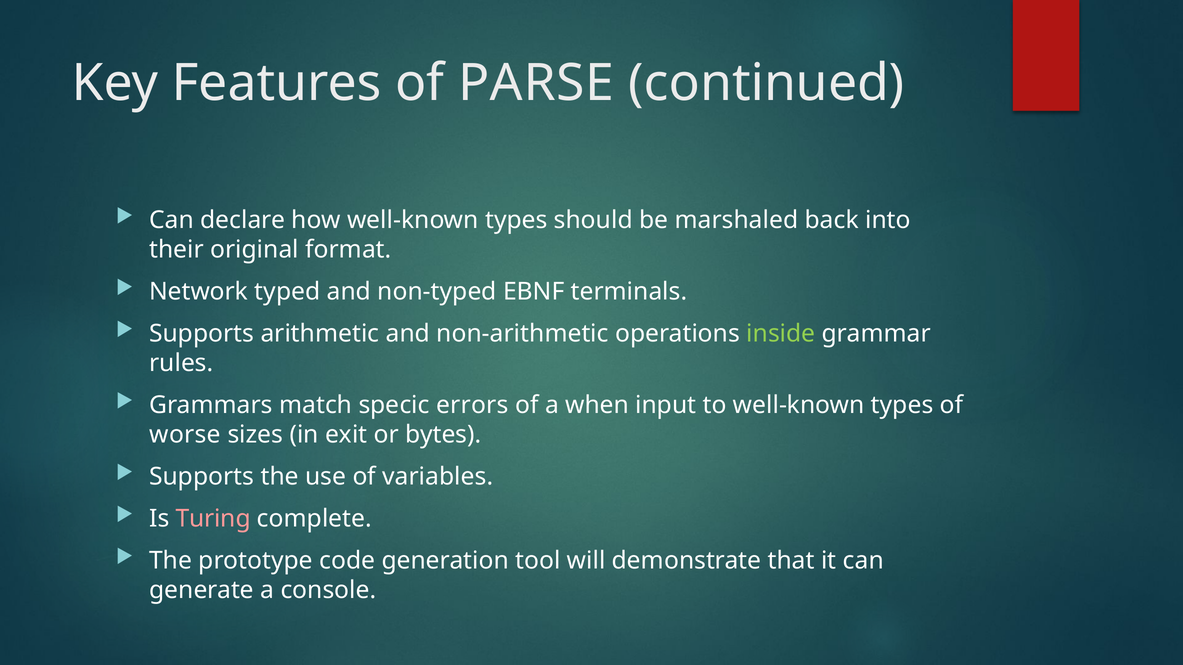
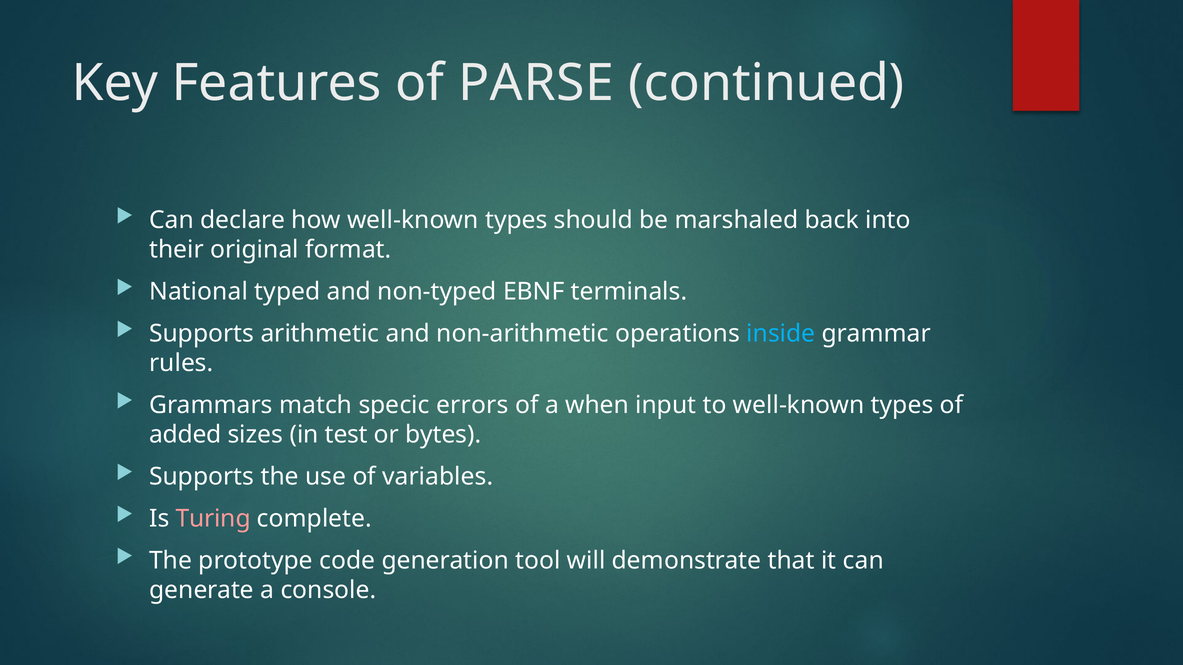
Network: Network -> National (199, 292)
inside colour: light green -> light blue (781, 334)
worse: worse -> added (185, 435)
exit: exit -> test (346, 435)
